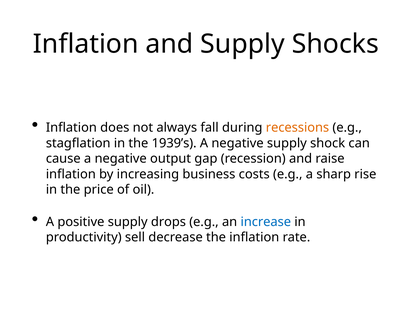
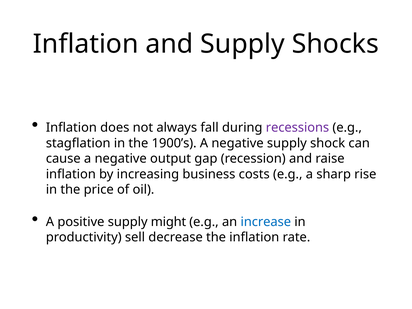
recessions colour: orange -> purple (297, 128)
1939’s: 1939’s -> 1900’s (174, 143)
drops: drops -> might (169, 222)
